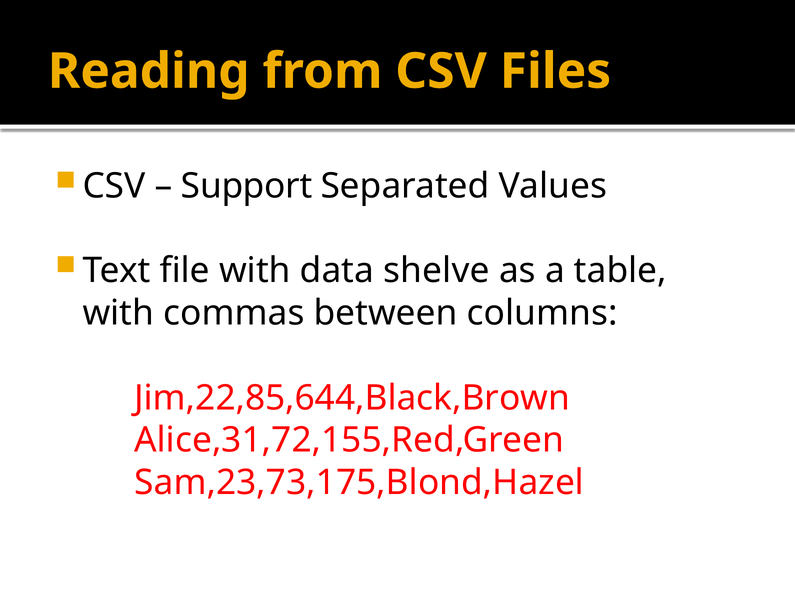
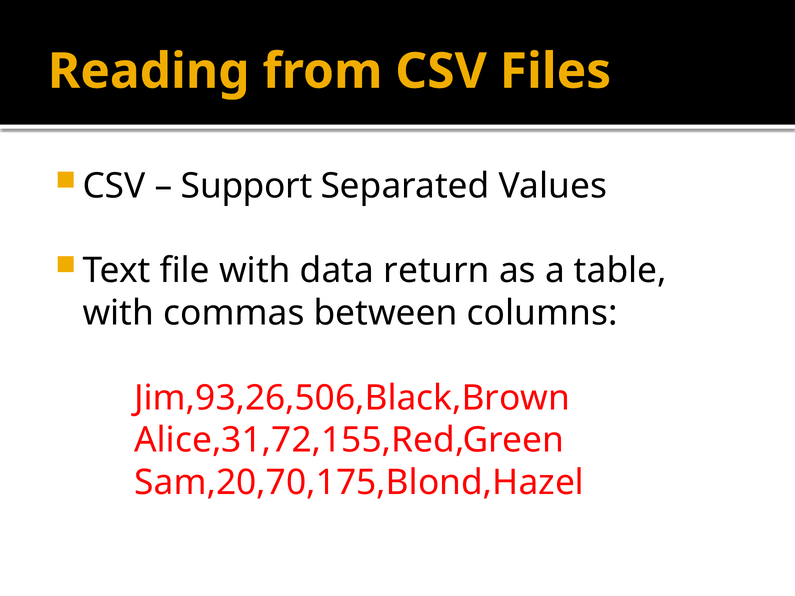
shelve: shelve -> return (436, 271)
Jim,22,85,644,Black,Brown: Jim,22,85,644,Black,Brown -> Jim,93,26,506,Black,Brown (352, 398)
Sam,23,73,175,Blond,Hazel: Sam,23,73,175,Blond,Hazel -> Sam,20,70,175,Blond,Hazel (359, 483)
